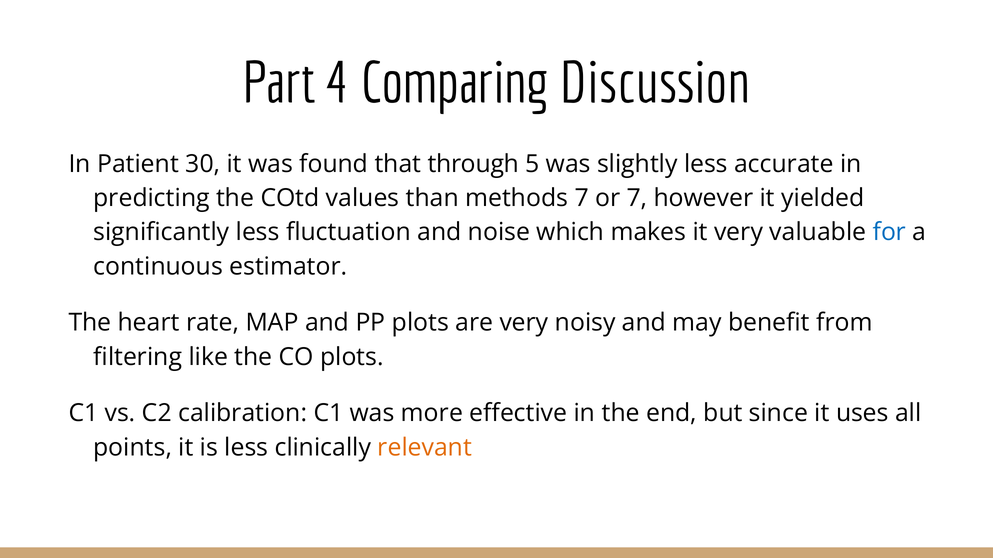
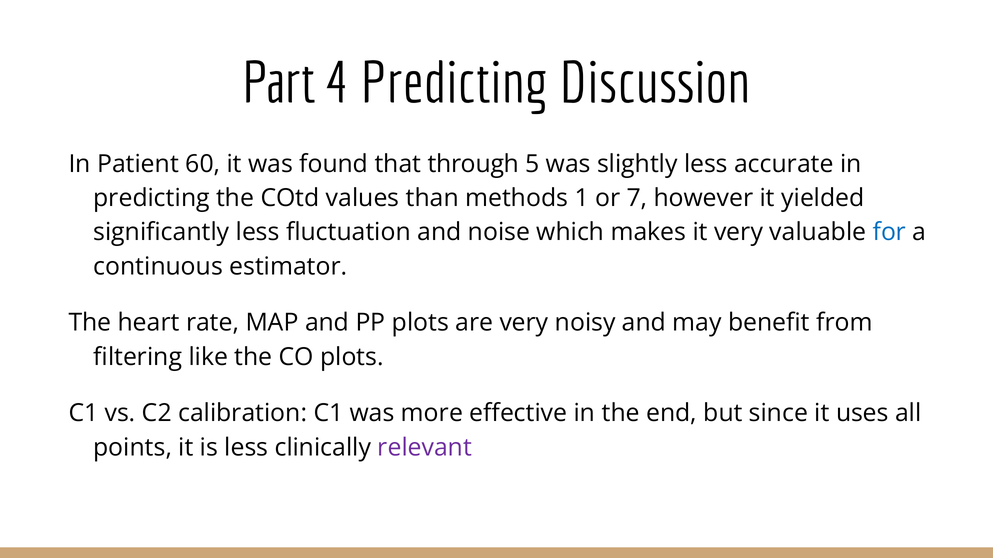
4 Comparing: Comparing -> Predicting (454, 84)
30: 30 -> 60 (203, 164)
methods 7: 7 -> 1 (582, 198)
relevant colour: orange -> purple (425, 448)
